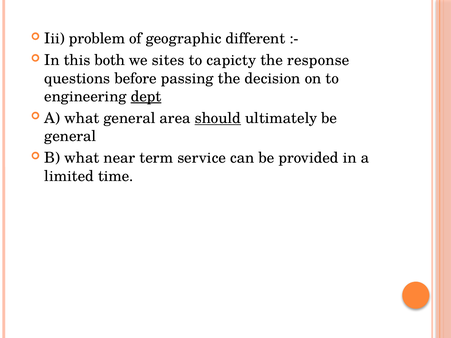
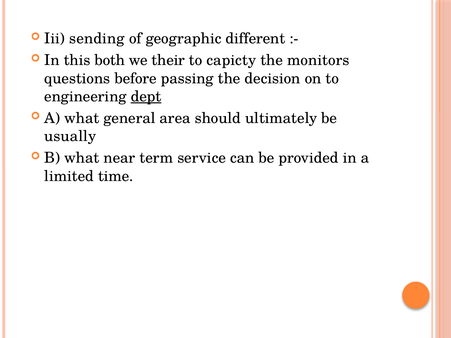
problem: problem -> sending (97, 39)
sites: sites -> their (168, 60)
response: response -> monitors (318, 60)
should underline: present -> none (218, 118)
general: general -> usually (70, 136)
